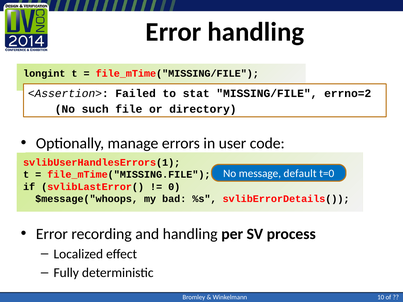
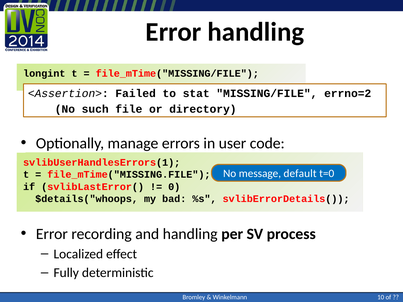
$message("whoops: $message("whoops -> $details("whoops (87, 199)
